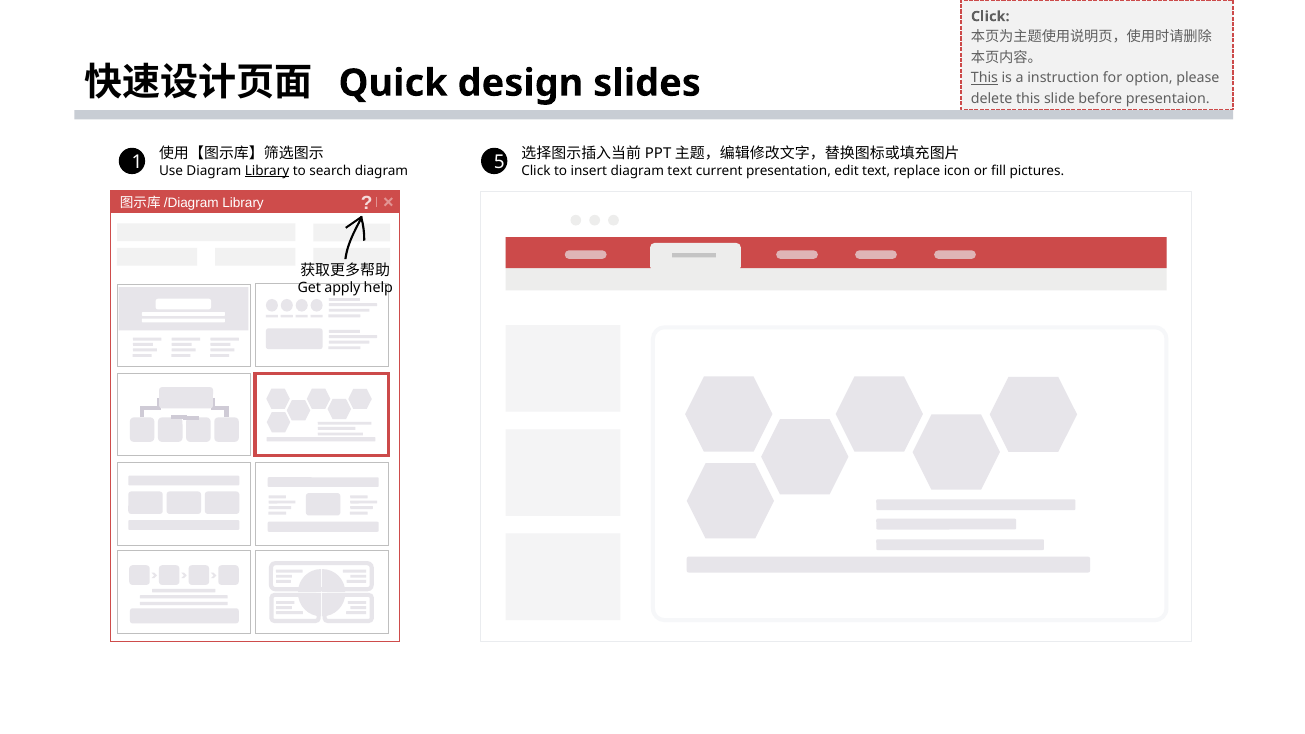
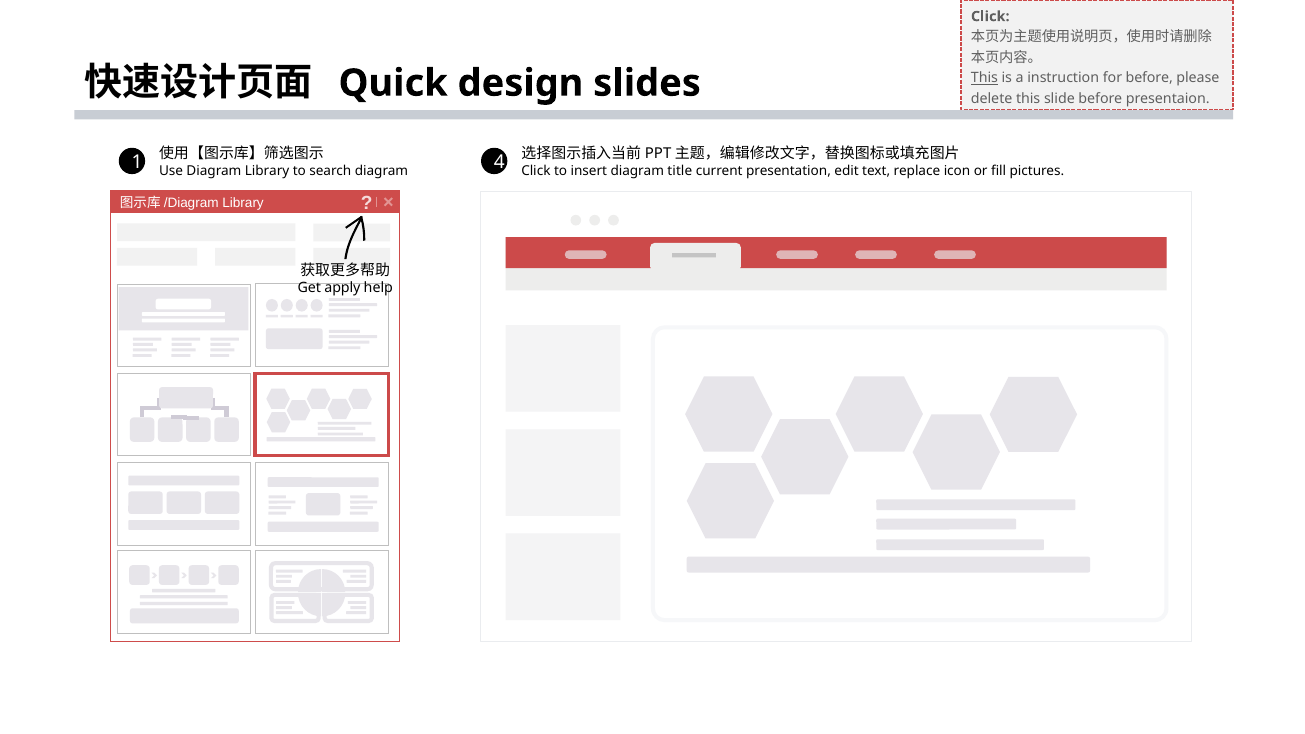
for option: option -> before (1149, 78)
5: 5 -> 4 (499, 162)
Library underline: present -> none (267, 171)
diagram text: text -> title (680, 171)
